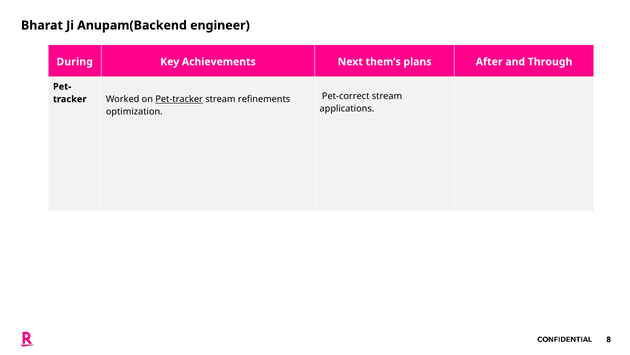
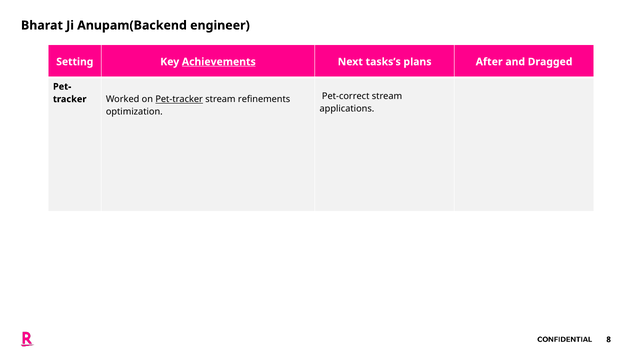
During: During -> Setting (75, 62)
Achievements underline: none -> present (219, 62)
them’s: them’s -> tasks’s (383, 62)
Through: Through -> Dragged (550, 62)
